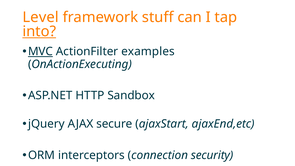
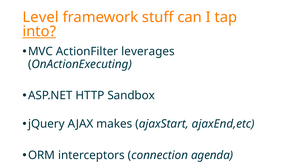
MVC underline: present -> none (40, 52)
examples: examples -> leverages (148, 52)
secure: secure -> makes (114, 124)
security: security -> agenda (212, 155)
